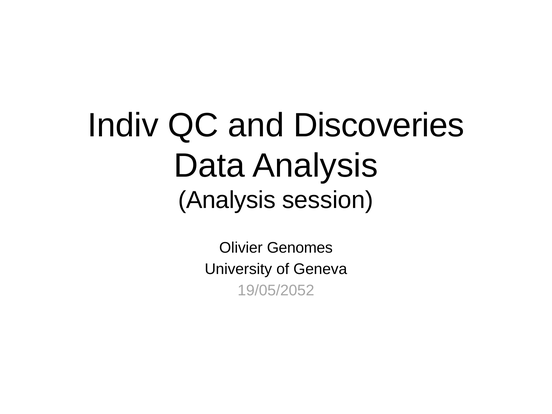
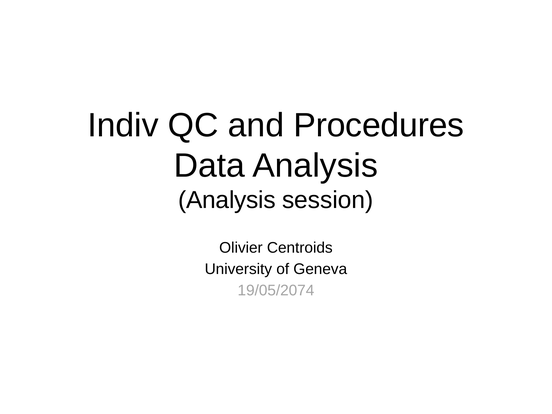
Discoveries: Discoveries -> Procedures (379, 125)
Genomes: Genomes -> Centroids (300, 248)
19/05/2052: 19/05/2052 -> 19/05/2074 (276, 291)
